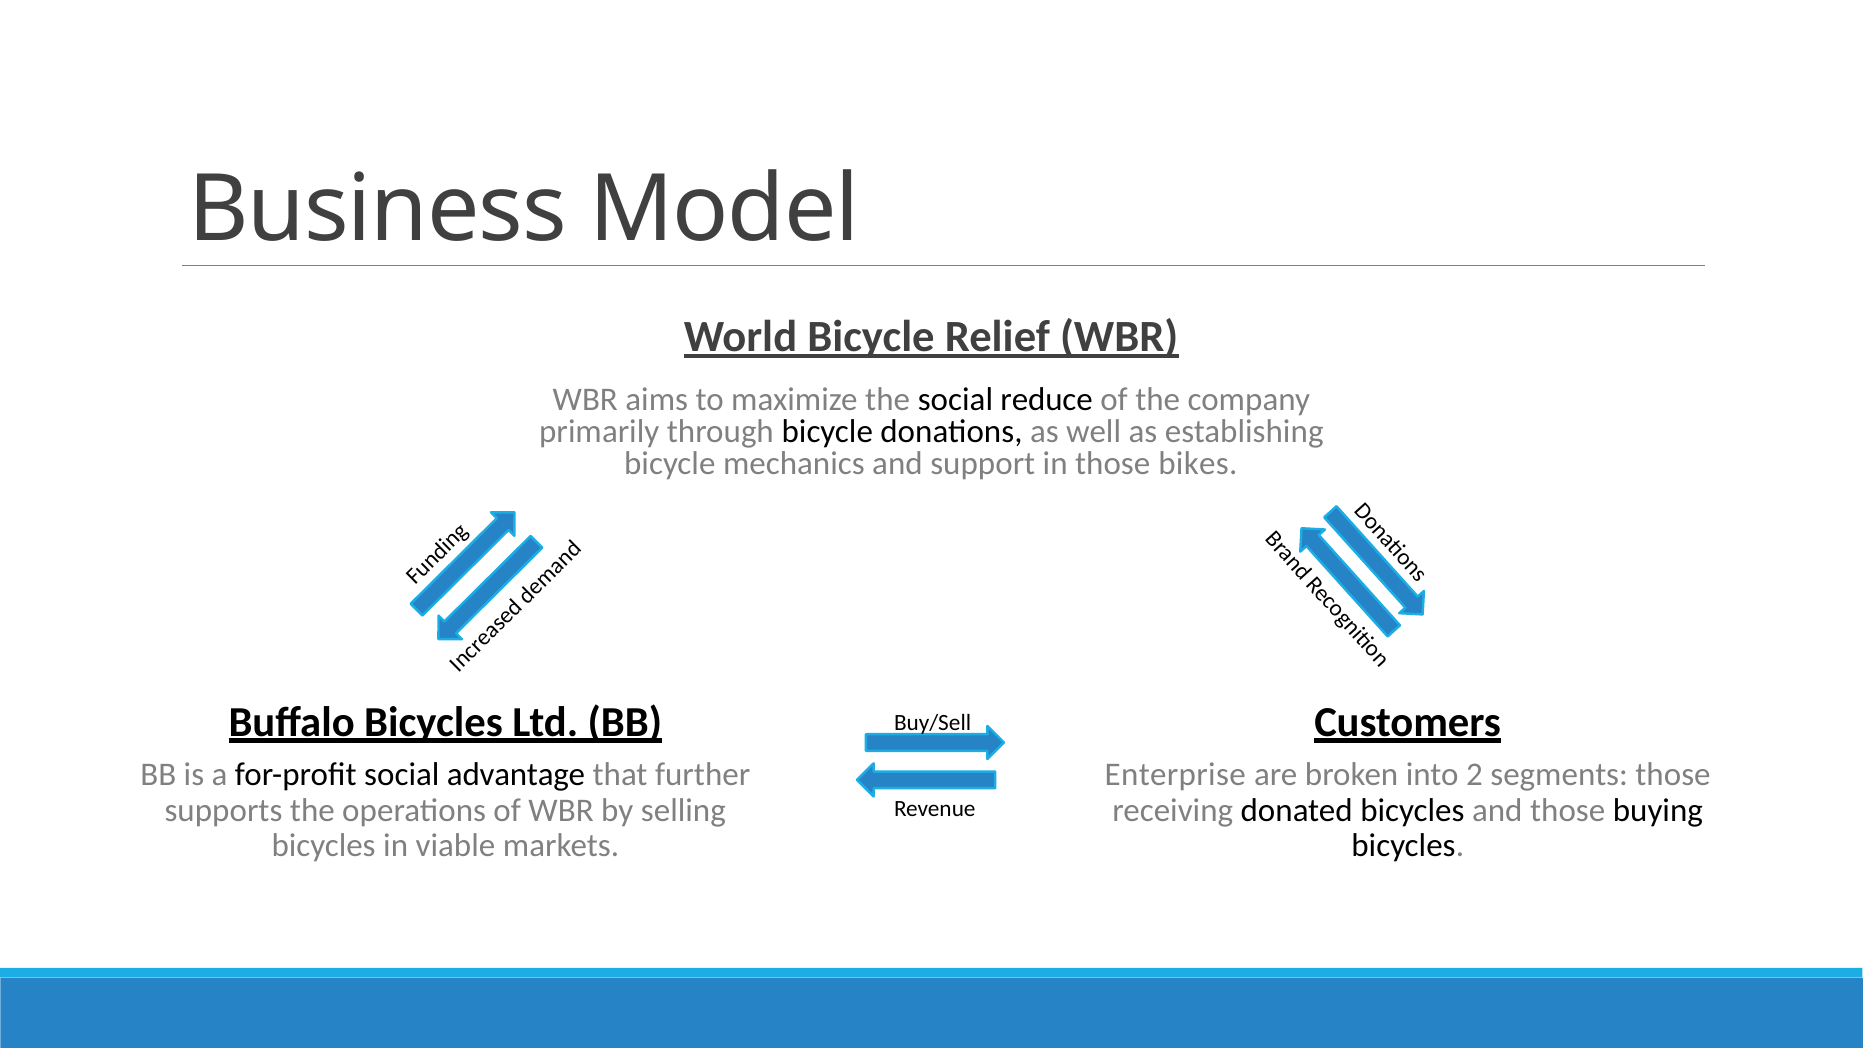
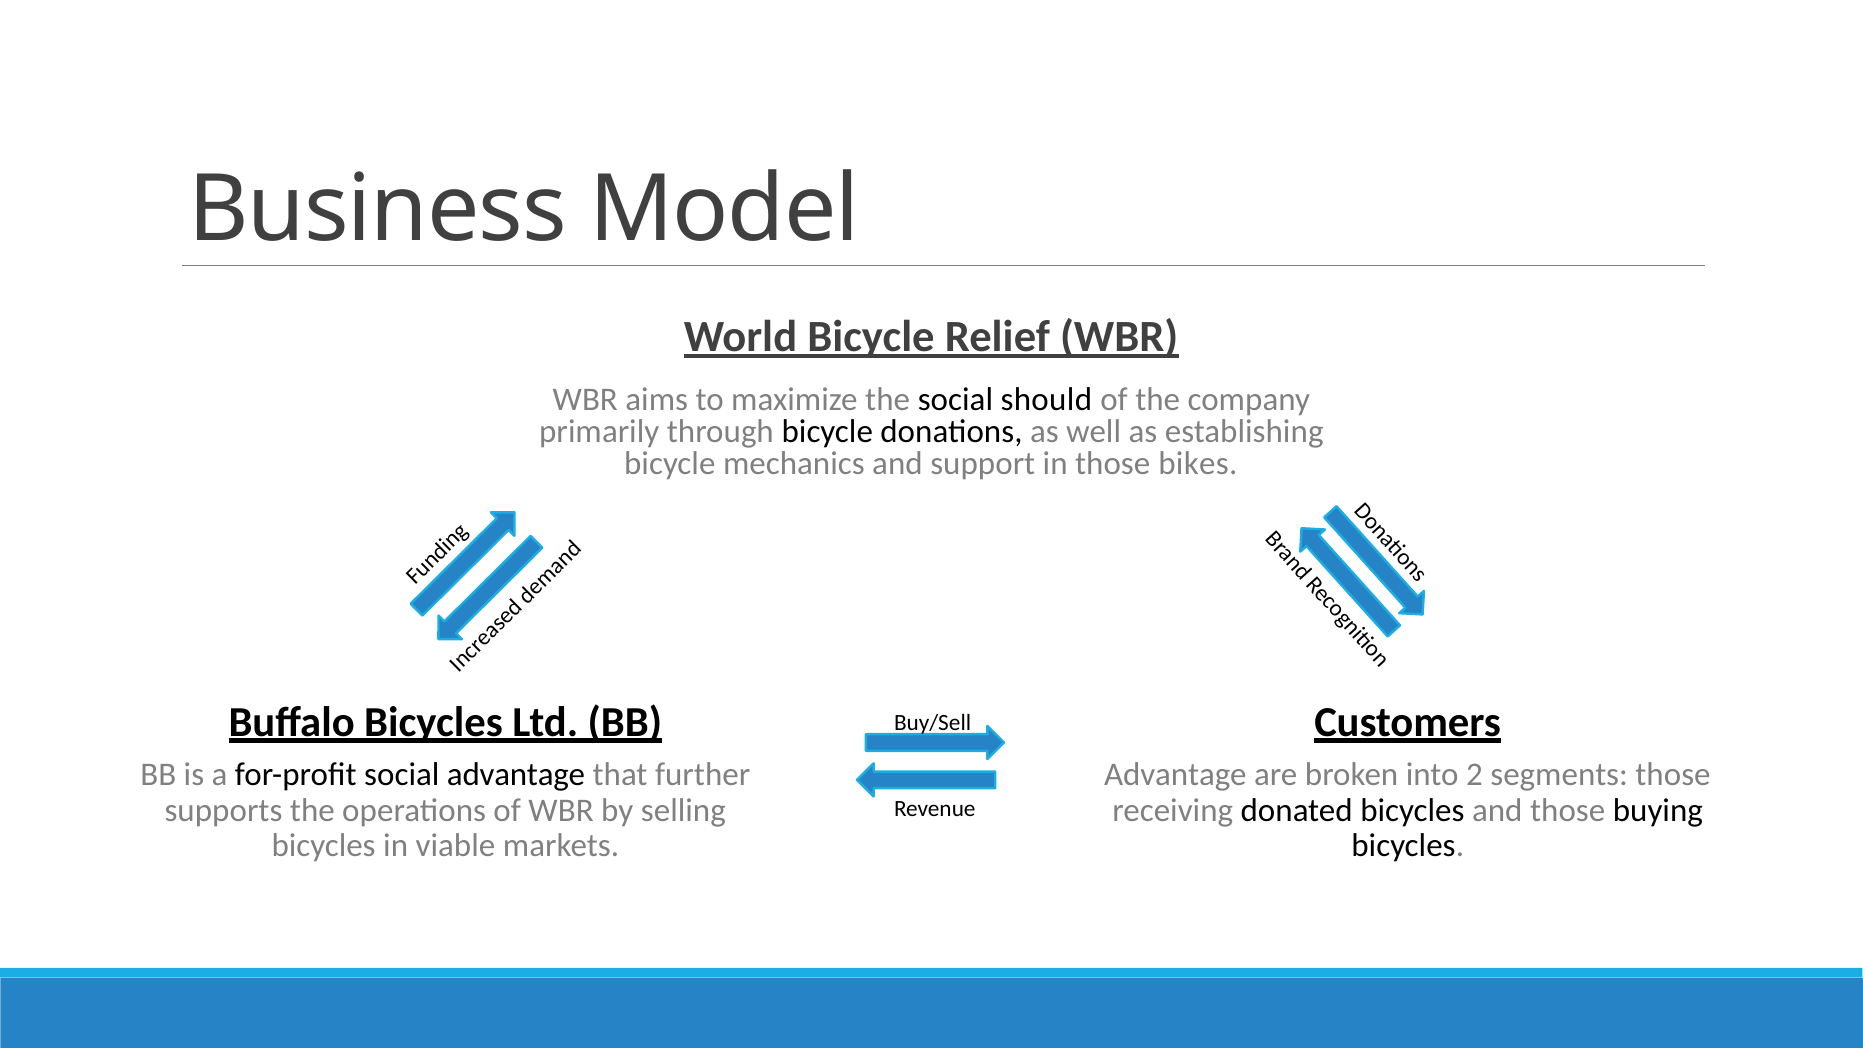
reduce: reduce -> should (1046, 400)
Enterprise: Enterprise -> Advantage (1175, 775)
